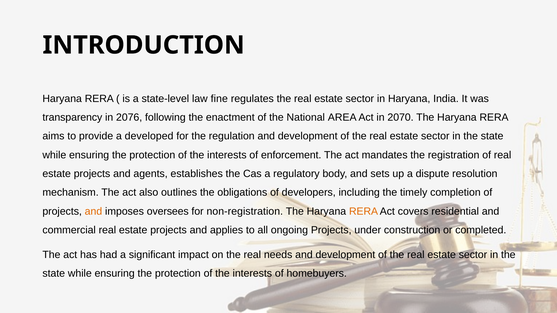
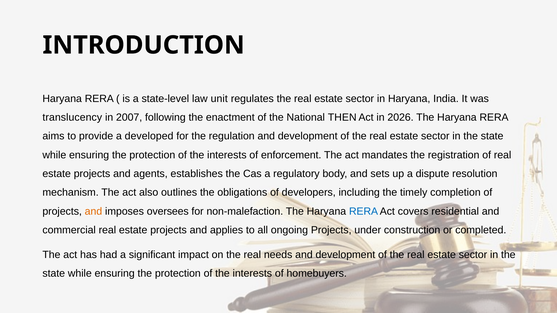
fine: fine -> unit (219, 99)
transparency: transparency -> translucency (72, 118)
2076: 2076 -> 2007 (129, 118)
AREA: AREA -> THEN (342, 118)
2070: 2070 -> 2026 (401, 118)
non-registration: non-registration -> non-malefaction (245, 212)
RERA colour: orange -> blue (364, 212)
